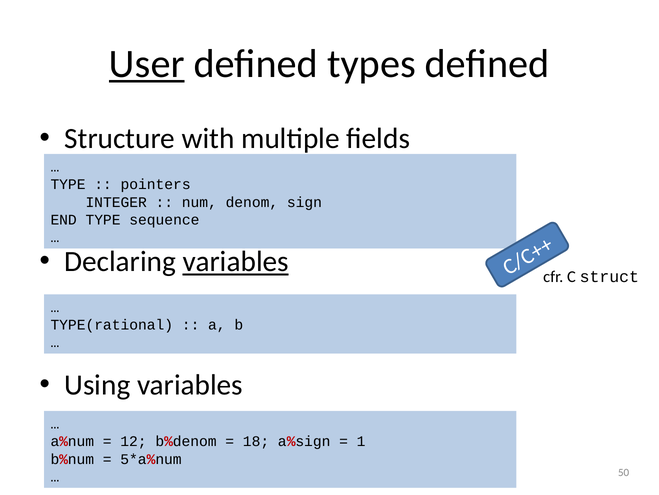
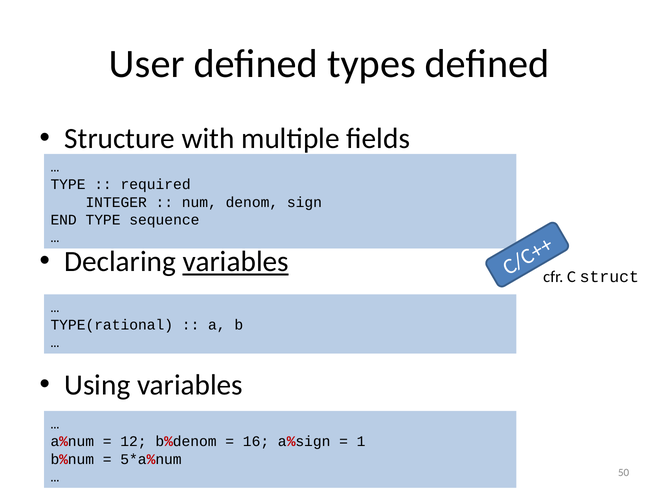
User underline: present -> none (147, 64)
pointers: pointers -> required (156, 184)
18: 18 -> 16 (256, 441)
